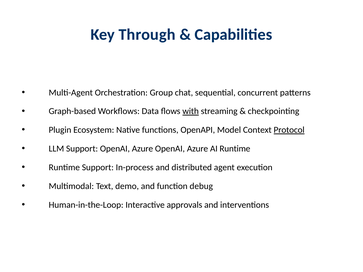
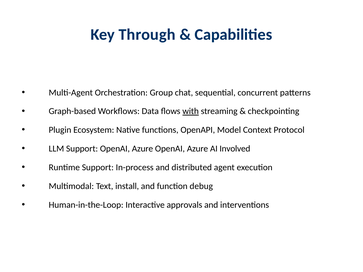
Protocol underline: present -> none (289, 130)
Runtime: Runtime -> Involved (235, 149)
demo: demo -> install (127, 186)
